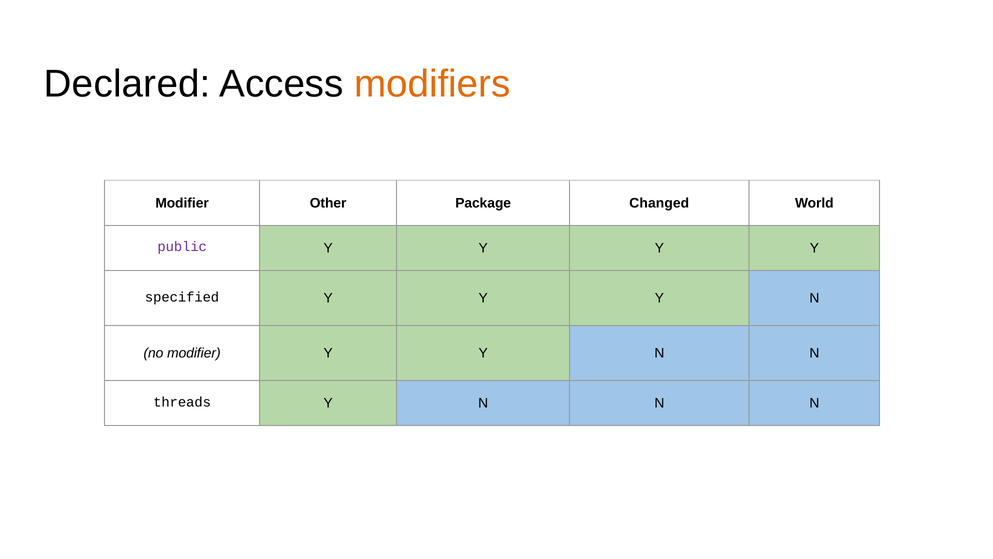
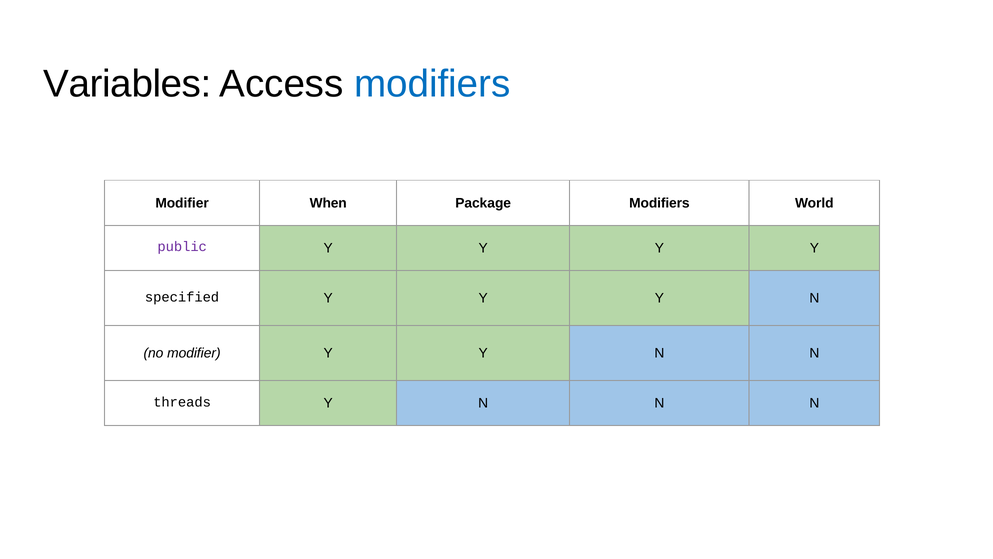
Declared: Declared -> Variables (127, 84)
modifiers colour: orange -> blue (432, 84)
Other: Other -> When (328, 203)
Package Changed: Changed -> Modifiers (659, 203)
